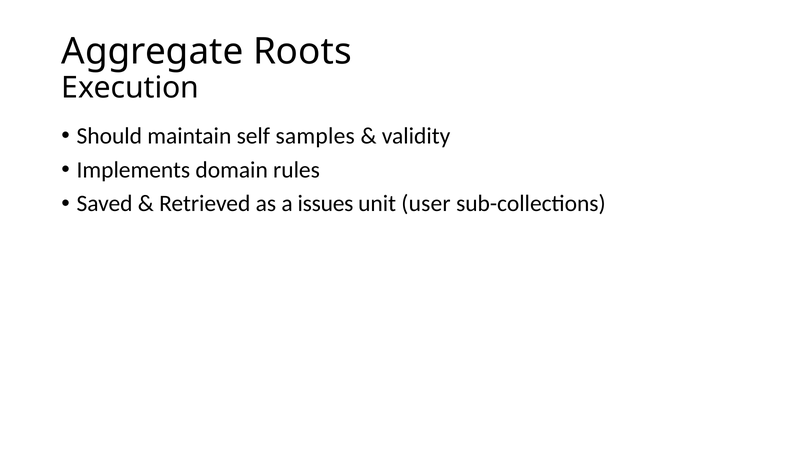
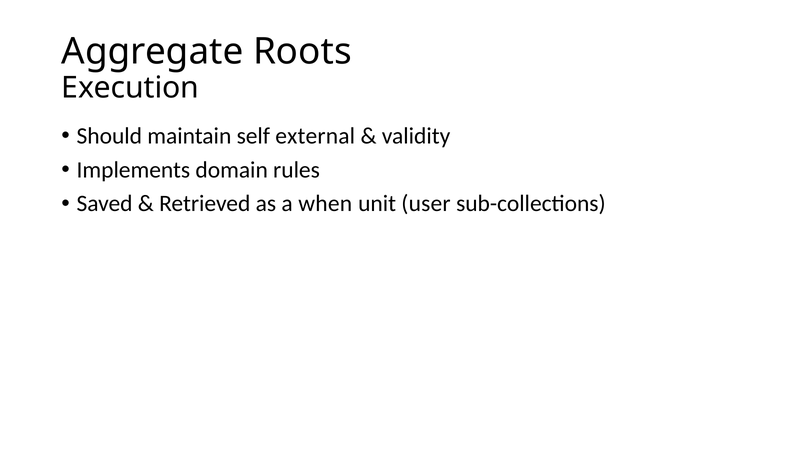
samples: samples -> external (315, 136)
issues: issues -> when (325, 204)
